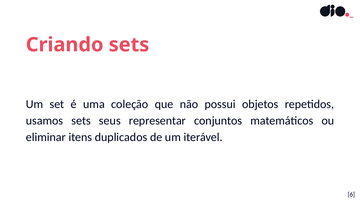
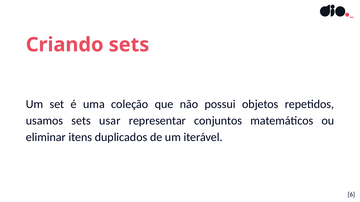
seus: seus -> usar (110, 121)
